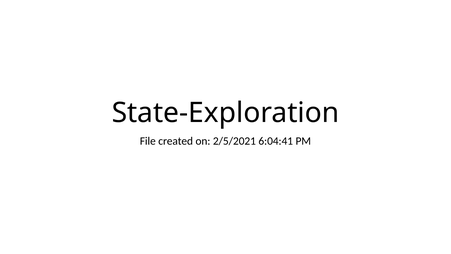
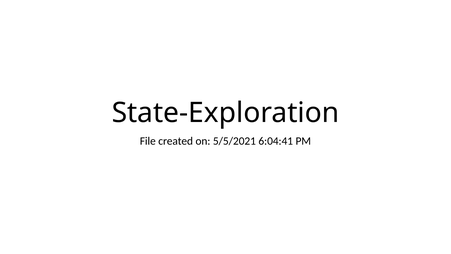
2/5/2021: 2/5/2021 -> 5/5/2021 (234, 141)
